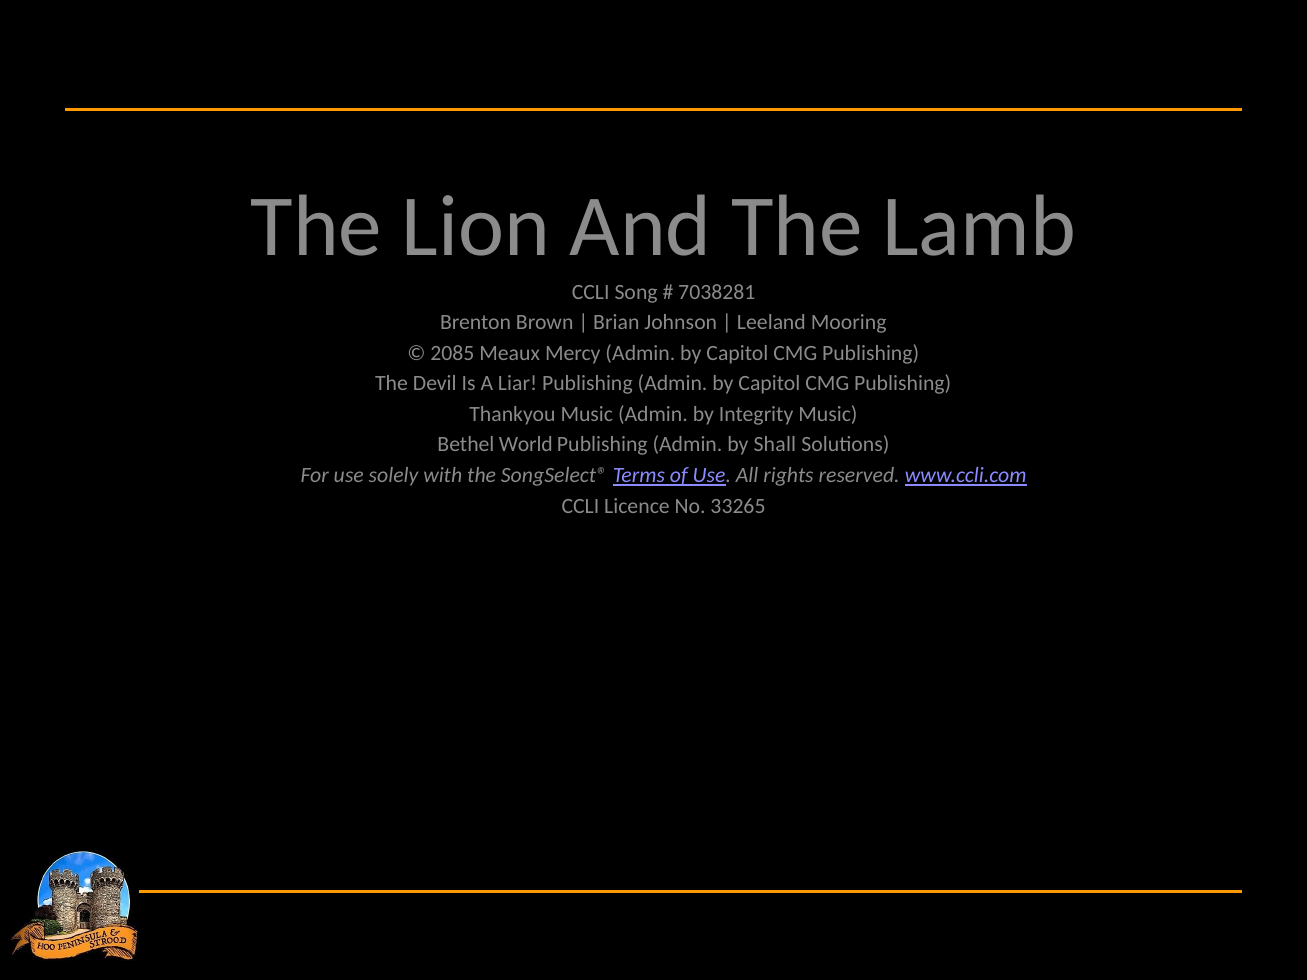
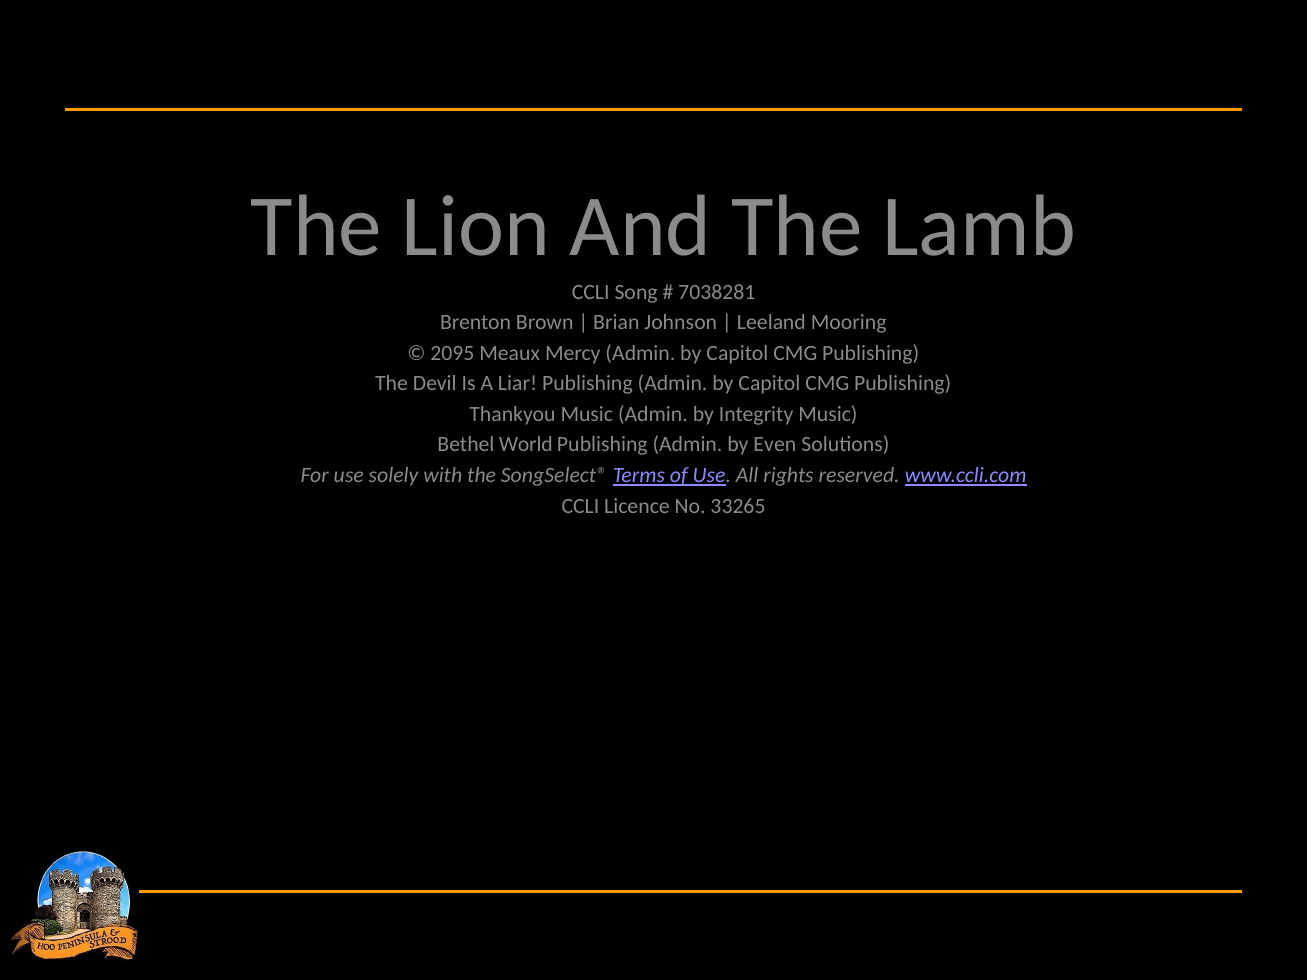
2085: 2085 -> 2095 (452, 353)
Shall: Shall -> Even (775, 445)
